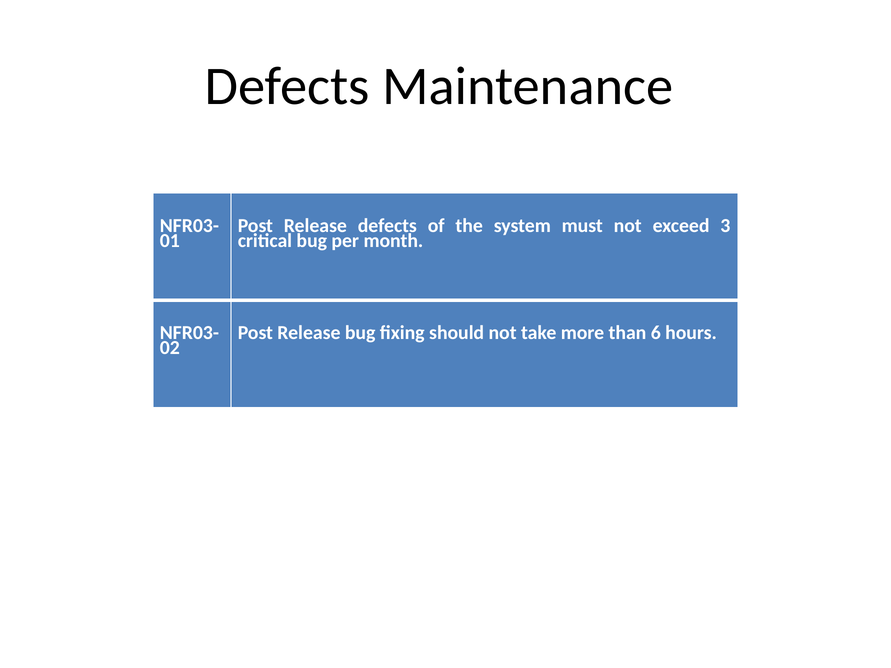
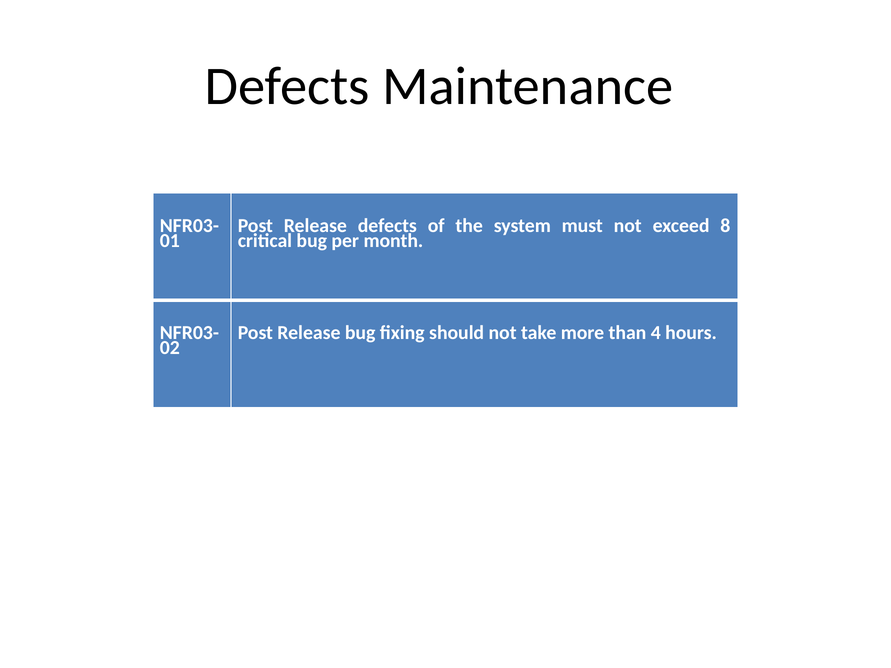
3: 3 -> 8 (725, 226)
6: 6 -> 4 (656, 333)
